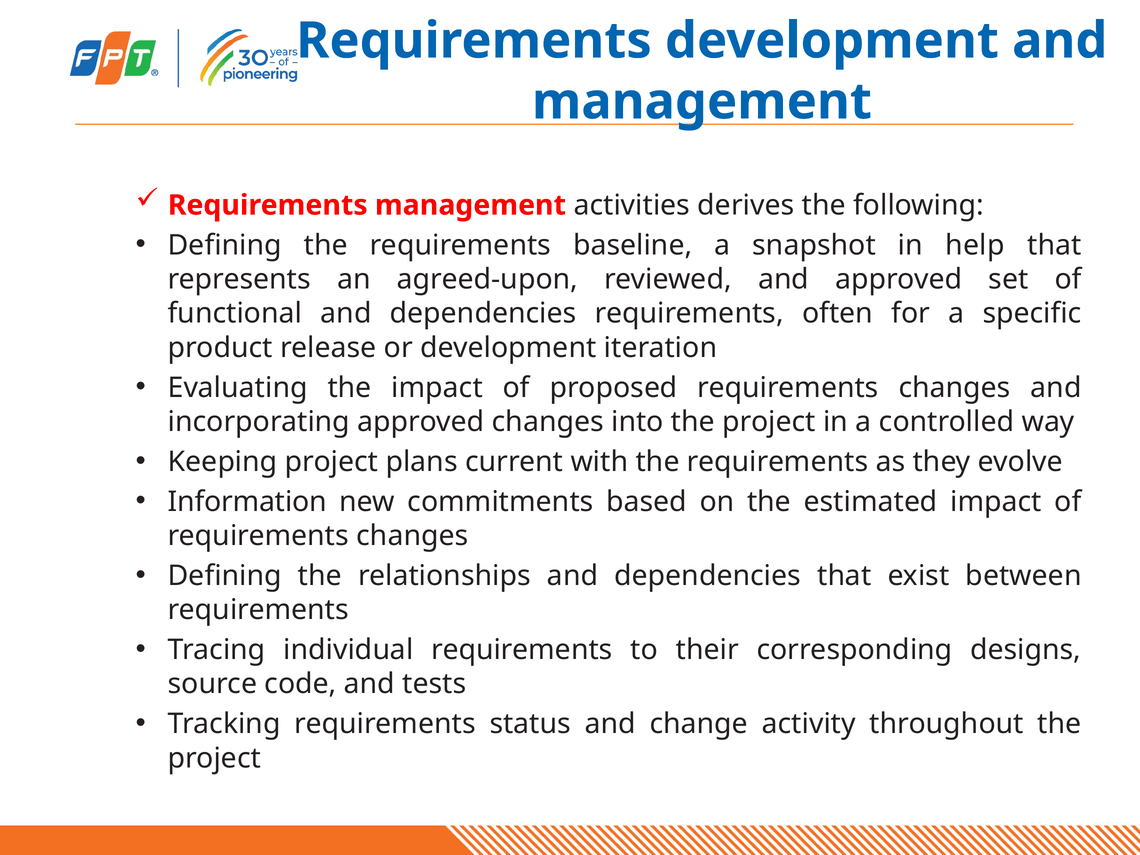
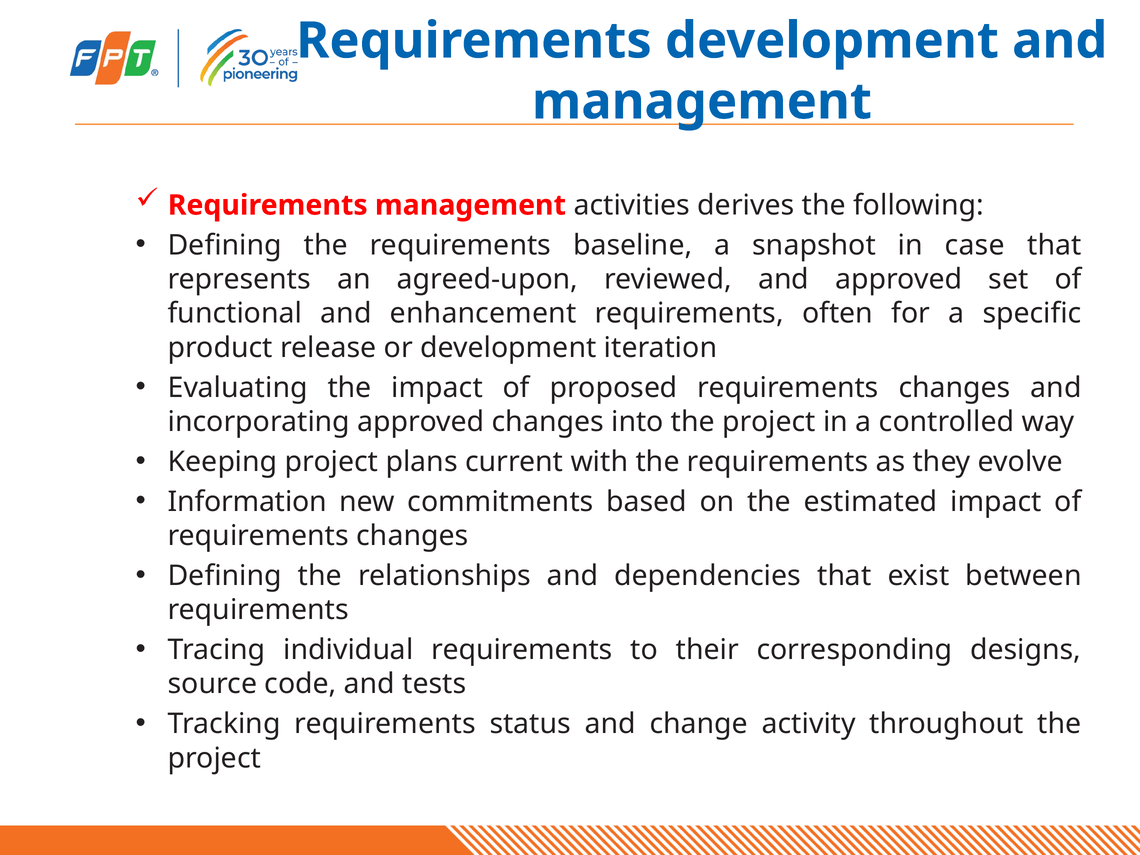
help: help -> case (975, 245)
functional and dependencies: dependencies -> enhancement (483, 314)
